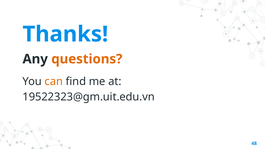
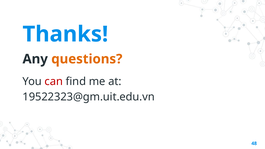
can colour: orange -> red (54, 81)
